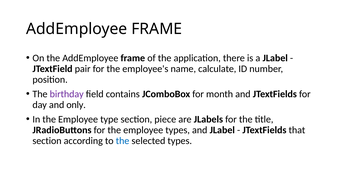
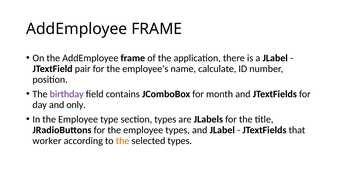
section piece: piece -> types (165, 119)
section: section -> worker (47, 140)
the colour: blue -> orange (123, 140)
